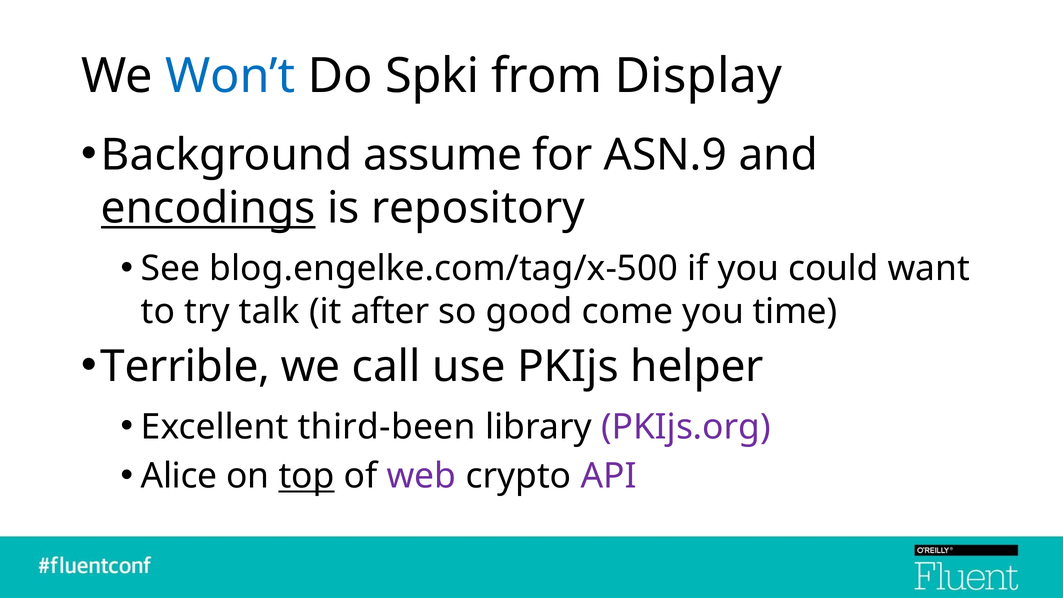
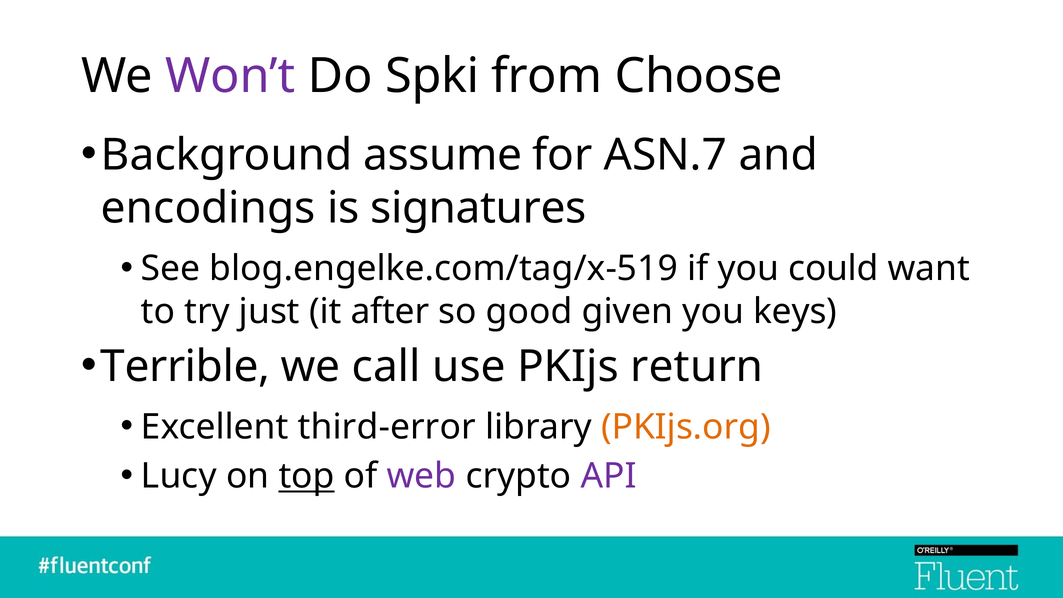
Won’t colour: blue -> purple (230, 76)
Display: Display -> Choose (699, 76)
ASN.9: ASN.9 -> ASN.7 (665, 155)
encodings underline: present -> none (208, 208)
repository: repository -> signatures (478, 208)
blog.engelke.com/tag/x-500: blog.engelke.com/tag/x-500 -> blog.engelke.com/tag/x-519 (444, 269)
talk: talk -> just (269, 311)
come: come -> given (627, 311)
time: time -> keys (795, 311)
helper: helper -> return (697, 366)
third-been: third-been -> third-error (387, 427)
PKIjs.org colour: purple -> orange (686, 427)
Alice: Alice -> Lucy (179, 476)
